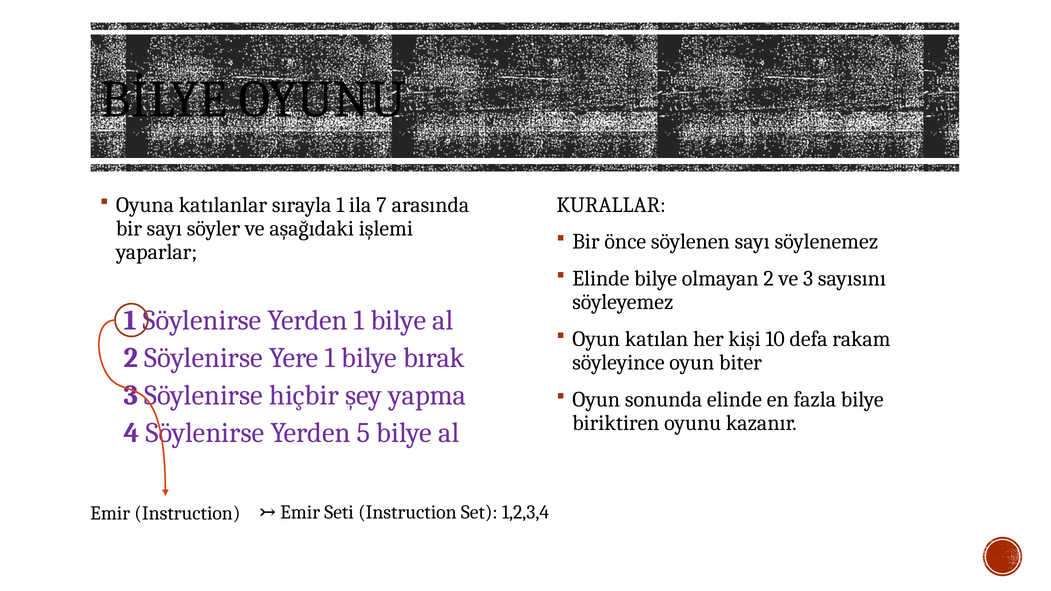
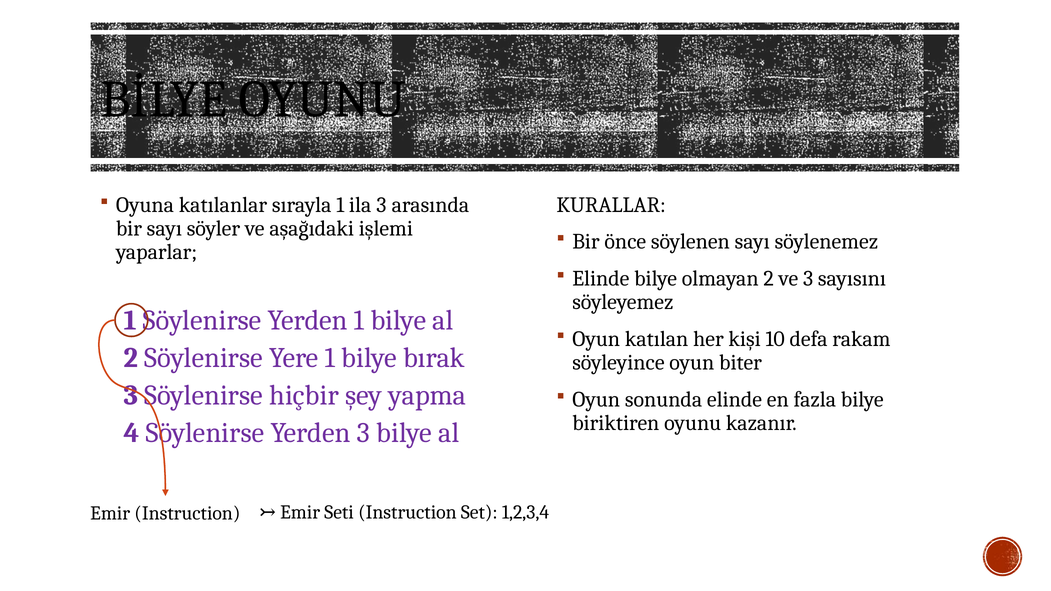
ila 7: 7 -> 3 (381, 205)
Yerden 5: 5 -> 3 (363, 433)
